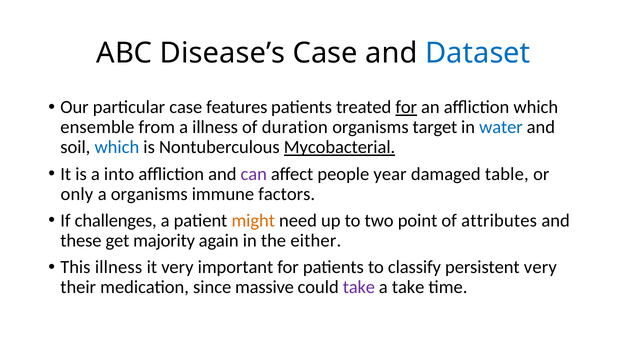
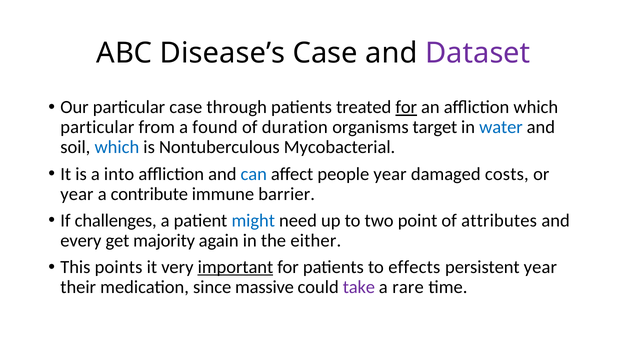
Dataset colour: blue -> purple (478, 53)
features: features -> through (237, 107)
ensemble: ensemble -> particular (97, 127)
a illness: illness -> found (215, 127)
Mycobacterial underline: present -> none (340, 147)
can colour: purple -> blue (254, 174)
table: table -> costs (507, 174)
only: only -> year (77, 194)
a organisms: organisms -> contribute (149, 194)
factors: factors -> barrier (287, 194)
might colour: orange -> blue (253, 221)
these: these -> every (81, 241)
This illness: illness -> points (119, 267)
important underline: none -> present (235, 267)
classify: classify -> effects (414, 267)
persistent very: very -> year (540, 267)
a take: take -> rare (408, 287)
